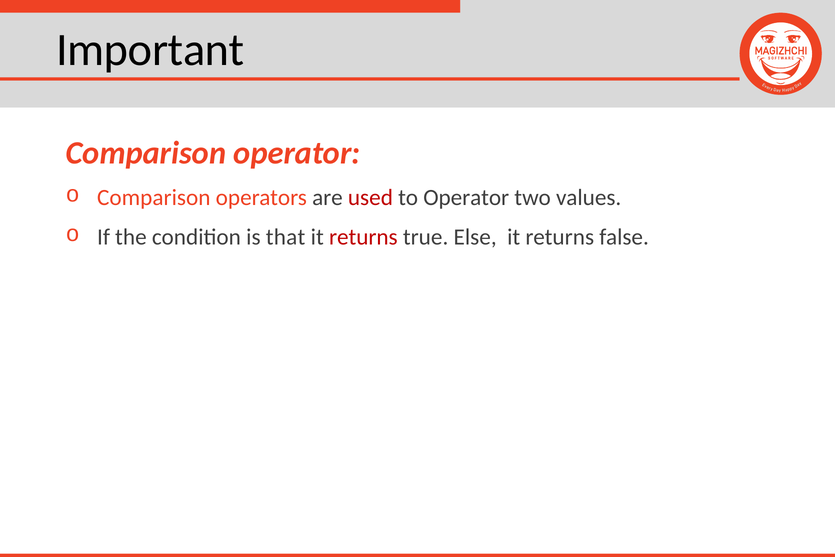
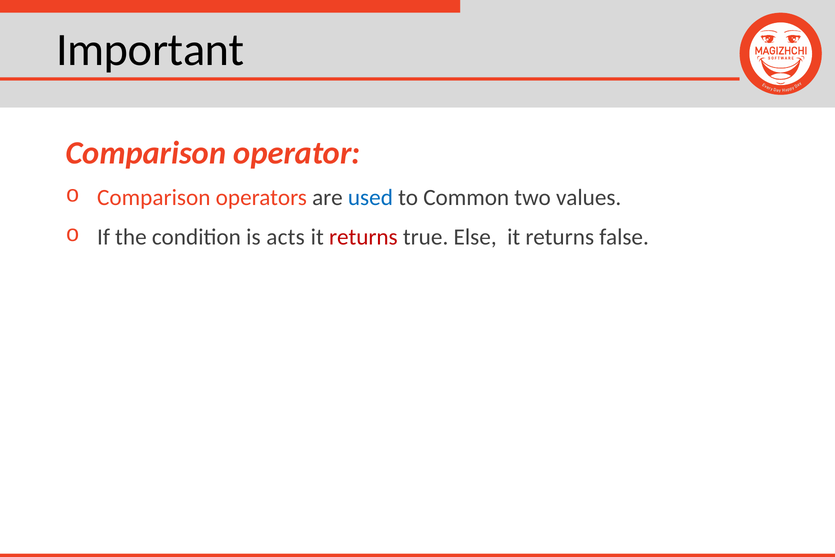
used colour: red -> blue (370, 197)
to Operator: Operator -> Common (466, 197)
that: that -> acts (286, 237)
